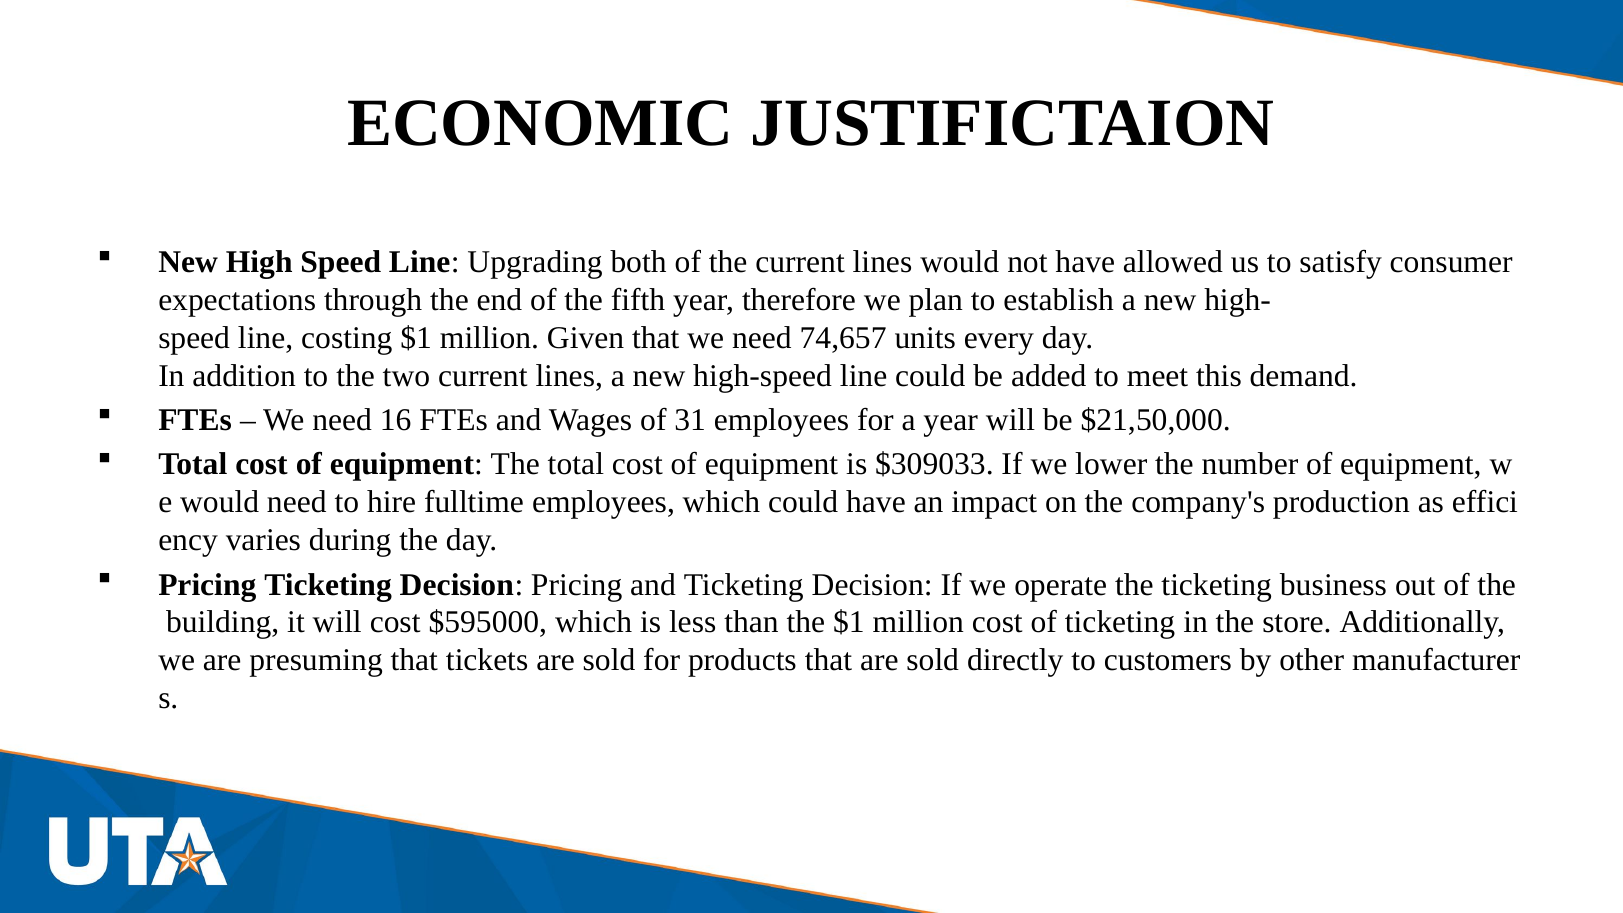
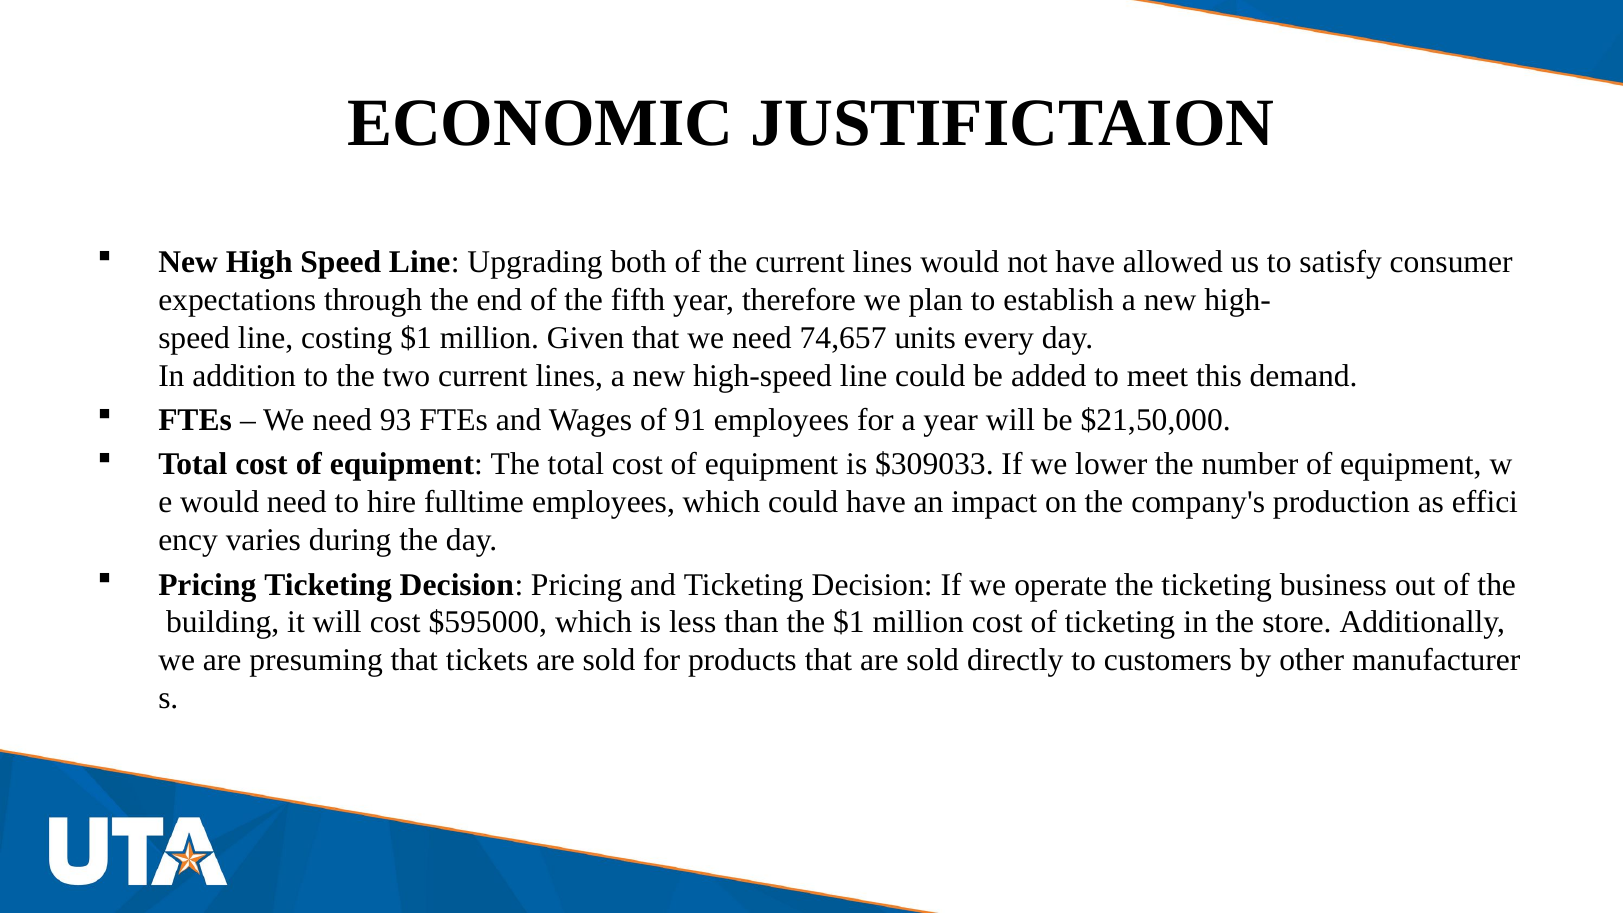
16: 16 -> 93 (396, 420)
31: 31 -> 91 (690, 420)
